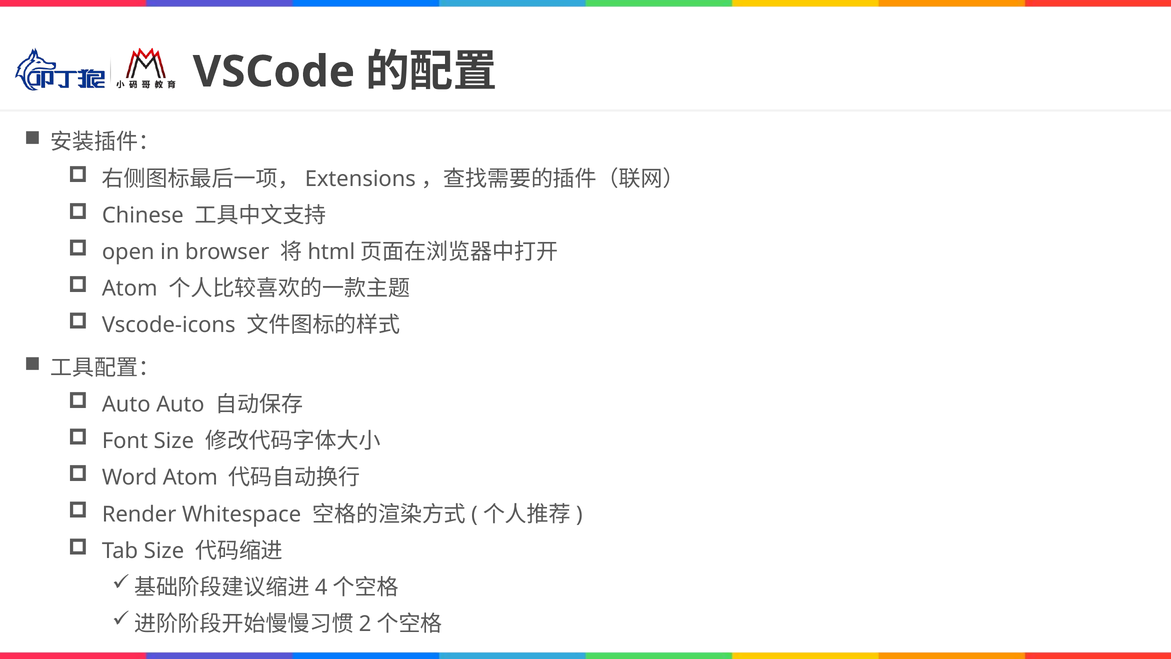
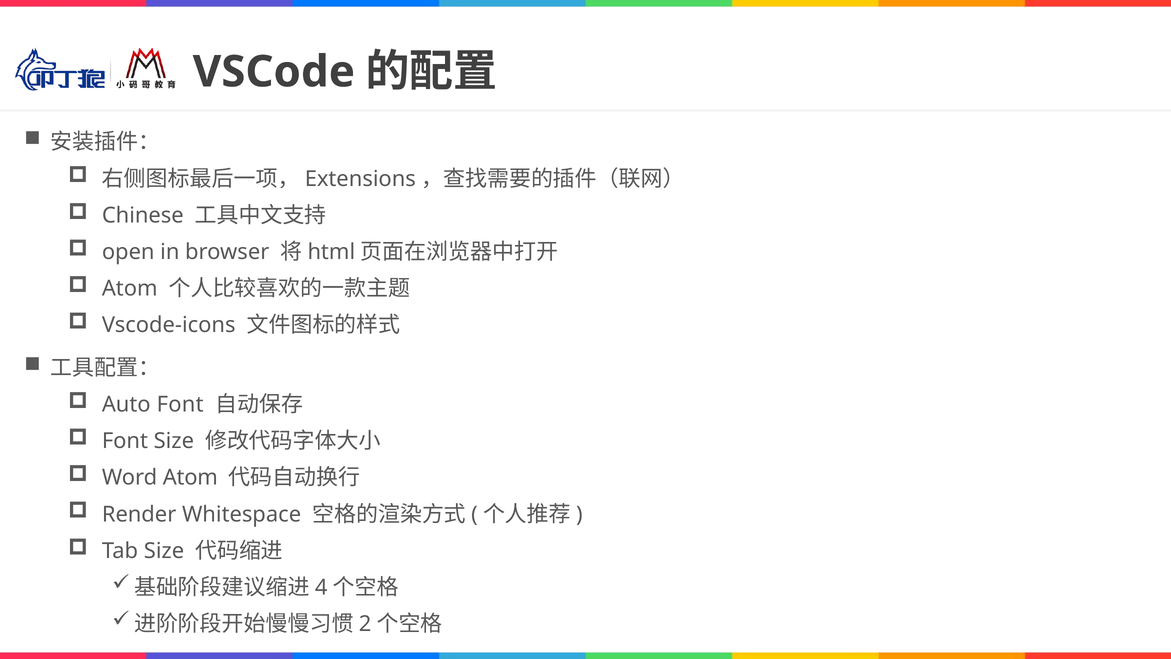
Auto Auto: Auto -> Font (180, 404)
